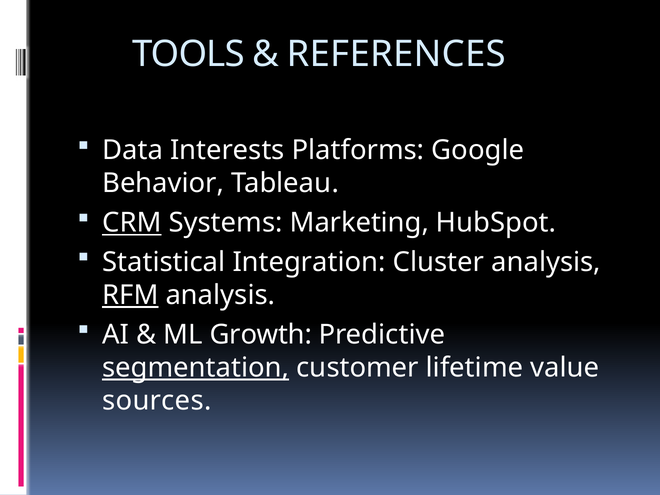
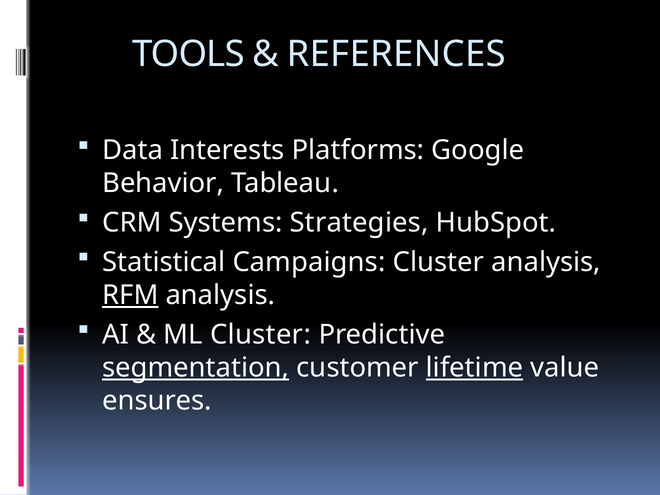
CRM underline: present -> none (132, 223)
Marketing: Marketing -> Strategies (359, 223)
Integration: Integration -> Campaigns (309, 262)
ML Growth: Growth -> Cluster (261, 335)
lifetime underline: none -> present (475, 368)
sources: sources -> ensures (157, 401)
